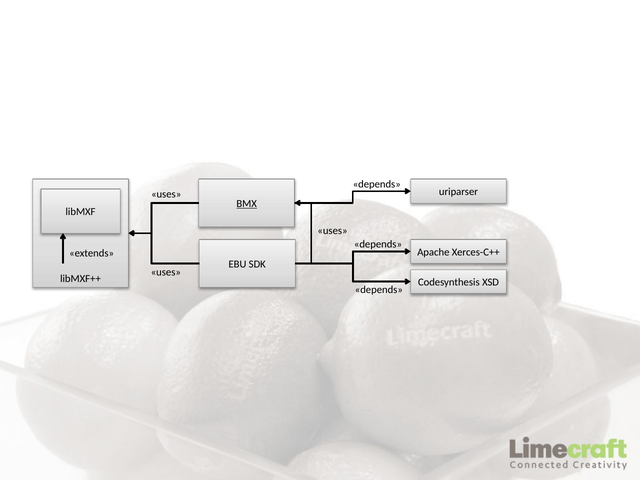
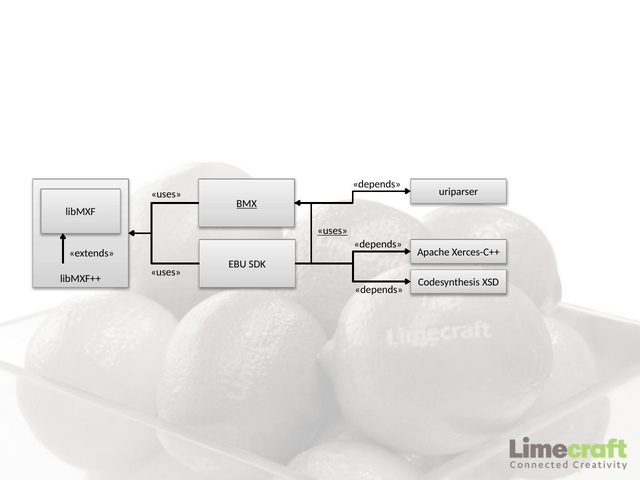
uses underline: none -> present (332, 231)
